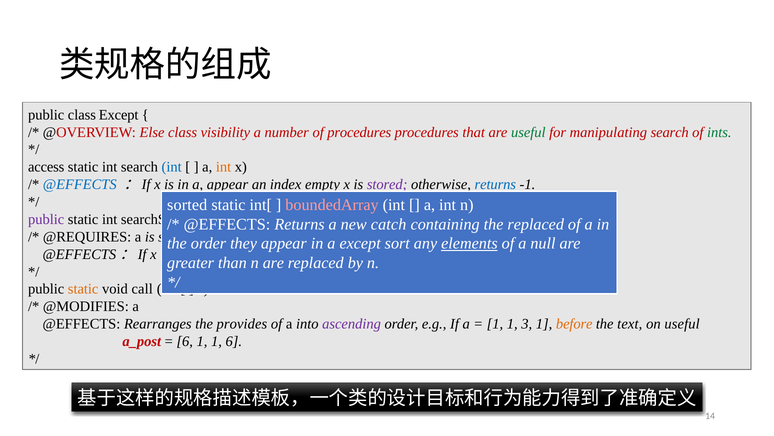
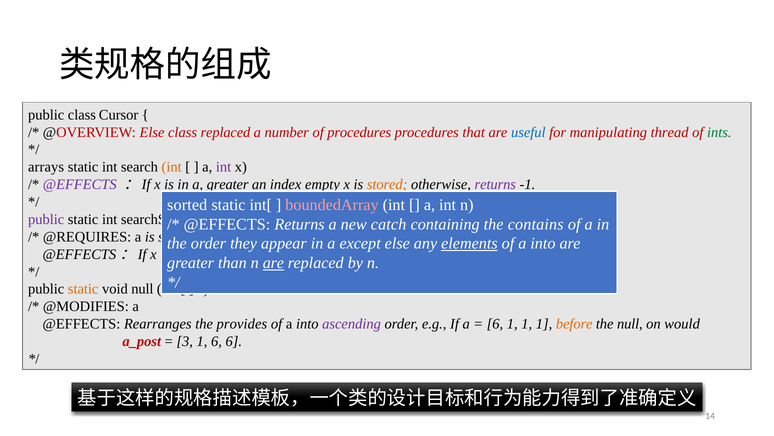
class Except: Except -> Cursor (119, 115)
class visibility: visibility -> replaced (225, 132)
useful colour: green -> blue (528, 132)
manipulating search: search -> thread (670, 132)
access: access -> arrays (46, 167)
int colour: blue -> orange (172, 167)
int colour: orange -> purple (224, 167)
@EFFECTS colour: blue -> purple (80, 184)
a appear: appear -> greater (228, 184)
stored colour: purple -> orange (387, 184)
returns colour: blue -> purple (495, 184)
the replaced: replaced -> contains (536, 224)
except sort: sort -> else (397, 243)
null: null -> into (543, 243)
are underline: none -> present (273, 263)
void call: call -> null (142, 289)
1: 1 -> 6 (495, 324)
3: 3 -> 1 (527, 324)
the text: text -> null (630, 324)
on useful: useful -> would (682, 324)
6: 6 -> 3 (185, 341)
1: 1 -> 6 (216, 341)
